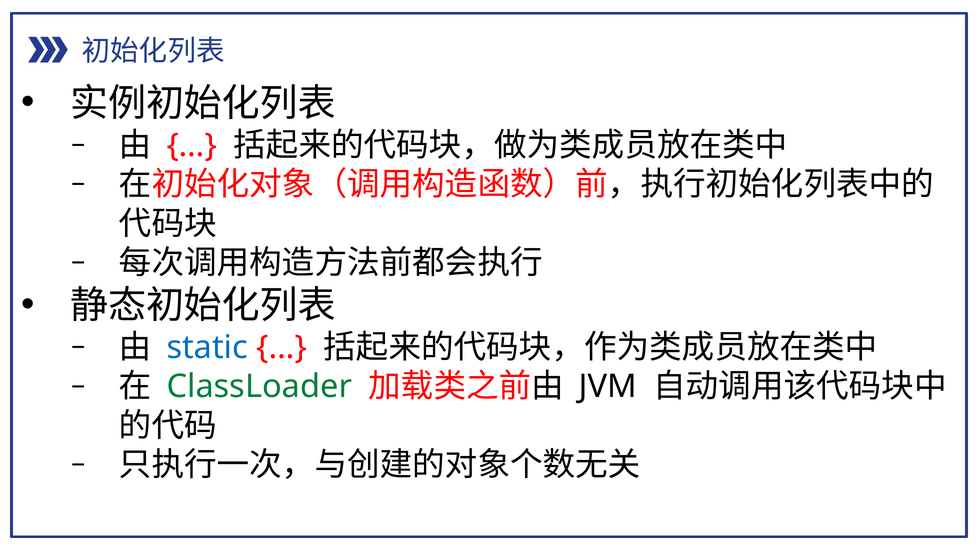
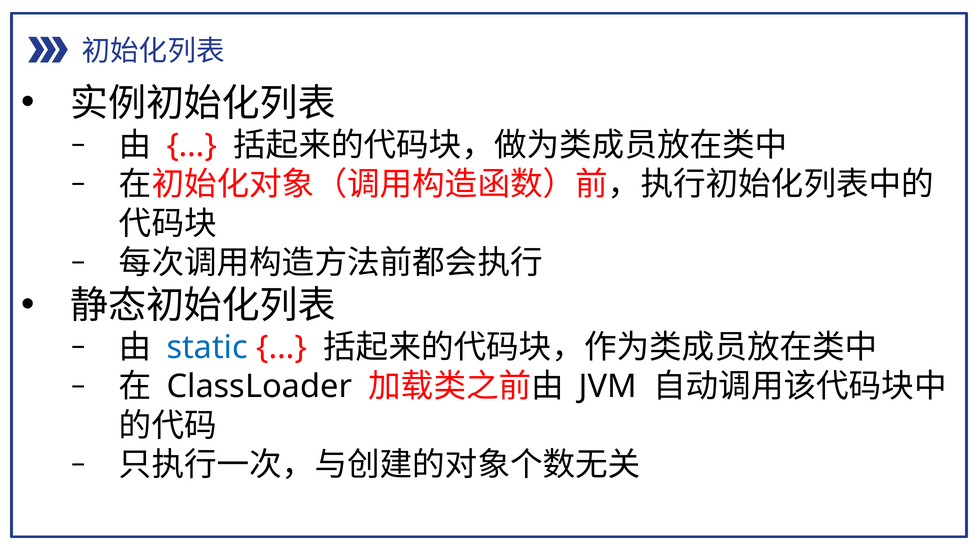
ClassLoader colour: green -> black (259, 387)
